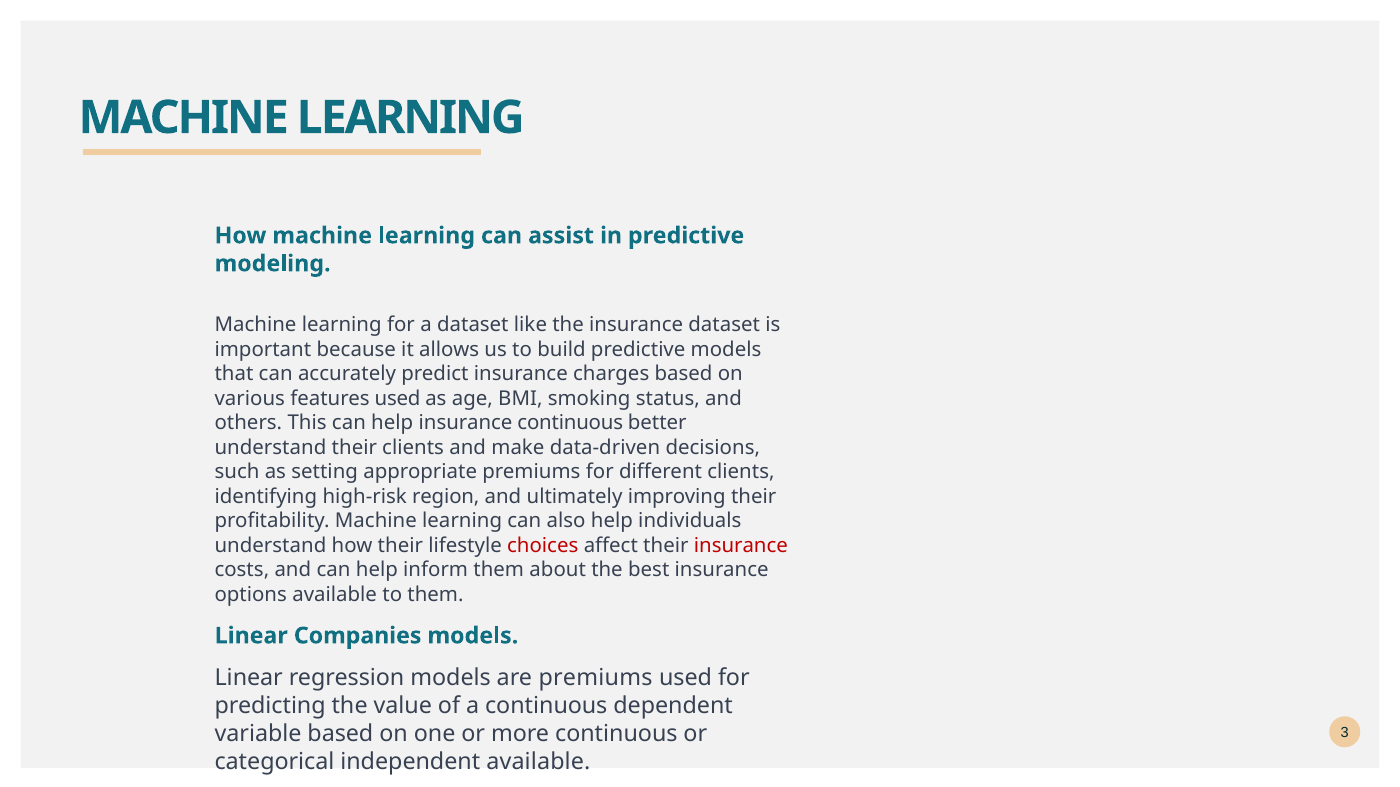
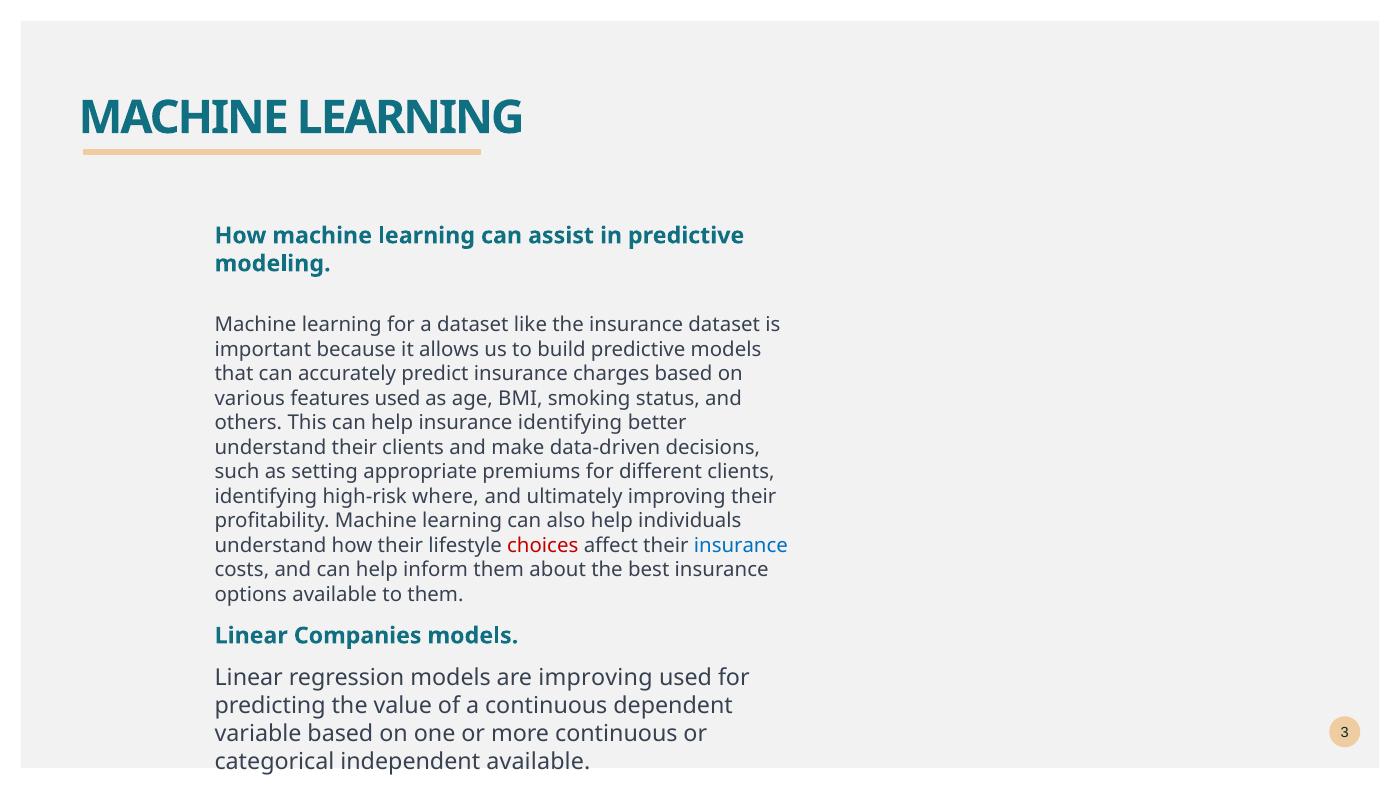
insurance continuous: continuous -> identifying (570, 423)
region: region -> where (446, 497)
insurance colour: red -> blue (741, 546)
are premiums: premiums -> improving (595, 679)
